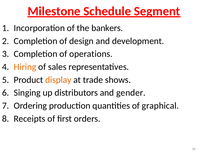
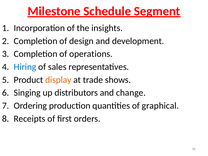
bankers: bankers -> insights (107, 28)
Hiring colour: orange -> blue (25, 67)
gender: gender -> change (131, 93)
